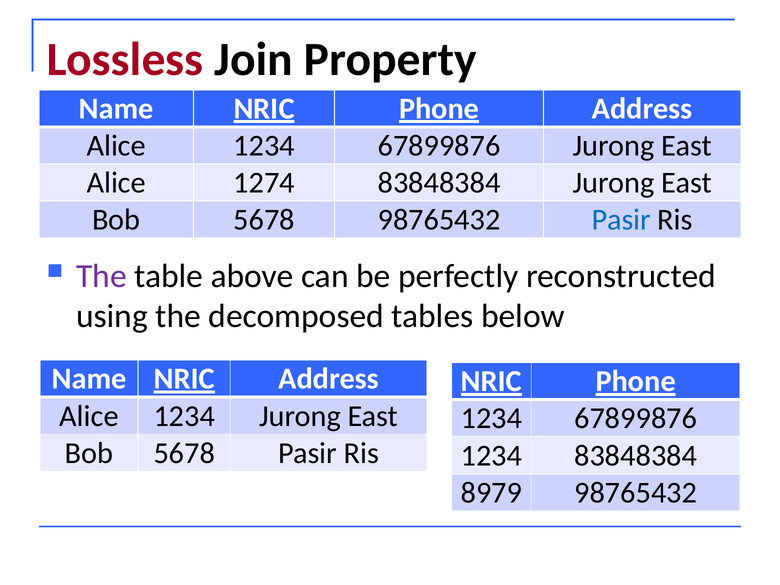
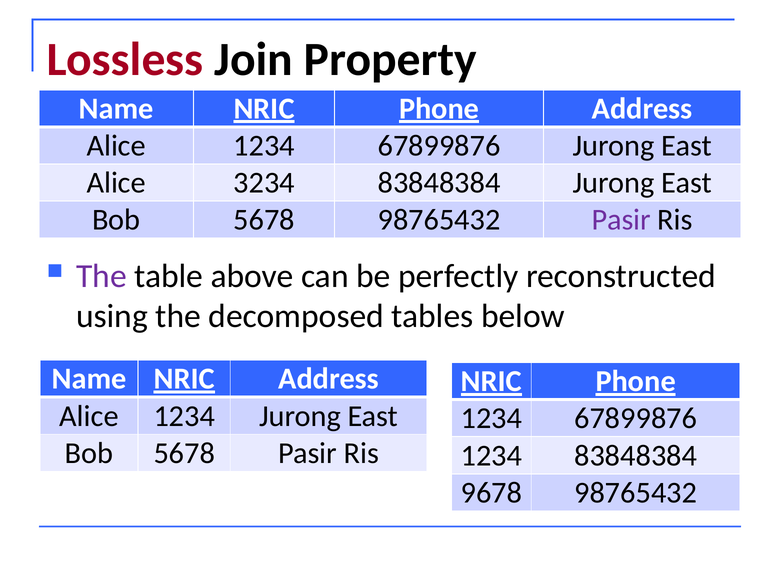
1274: 1274 -> 3234 (264, 183)
Pasir colour: blue -> purple (621, 220)
8979: 8979 -> 9678 (491, 493)
